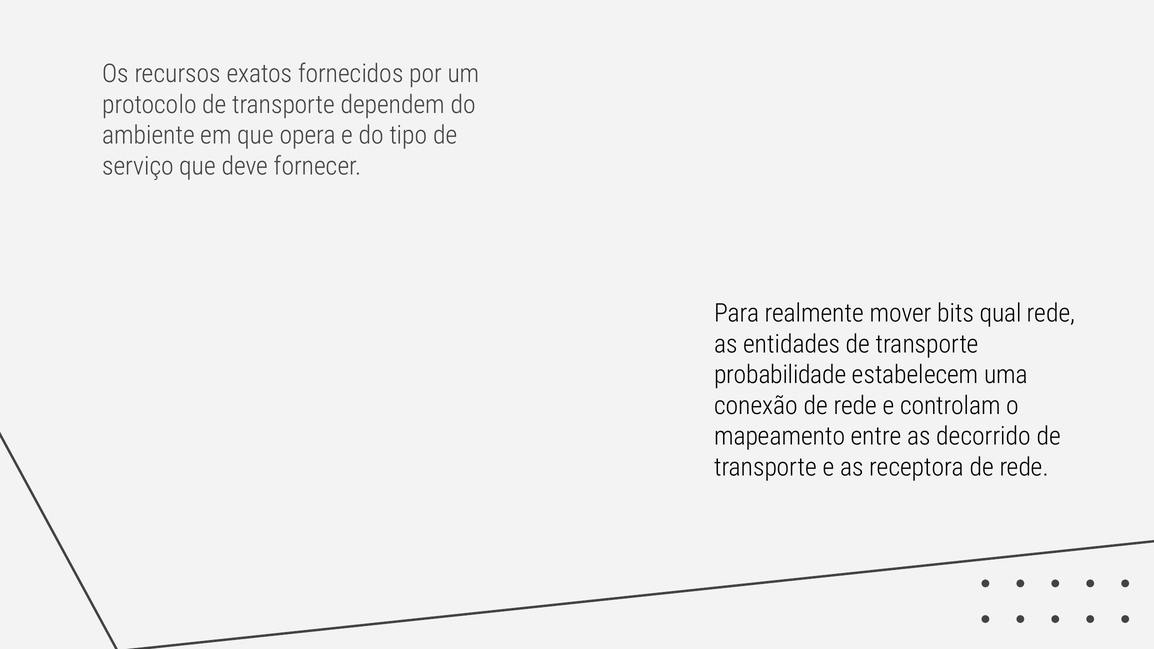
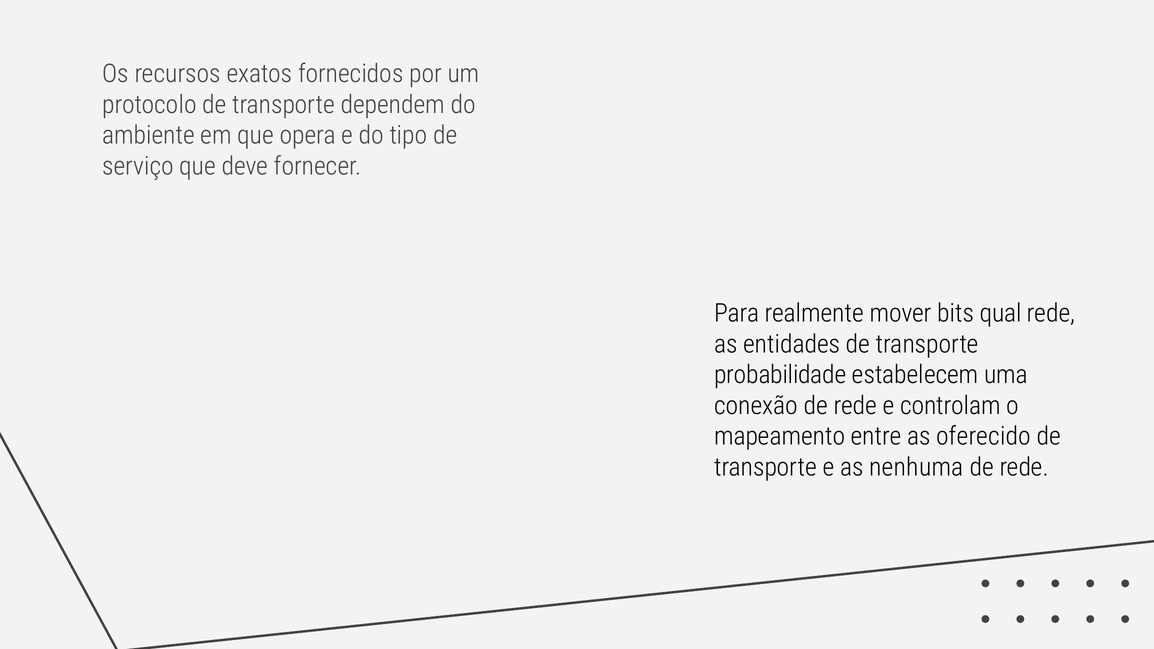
decorrido: decorrido -> oferecido (983, 437)
receptora: receptora -> nenhuma (916, 467)
